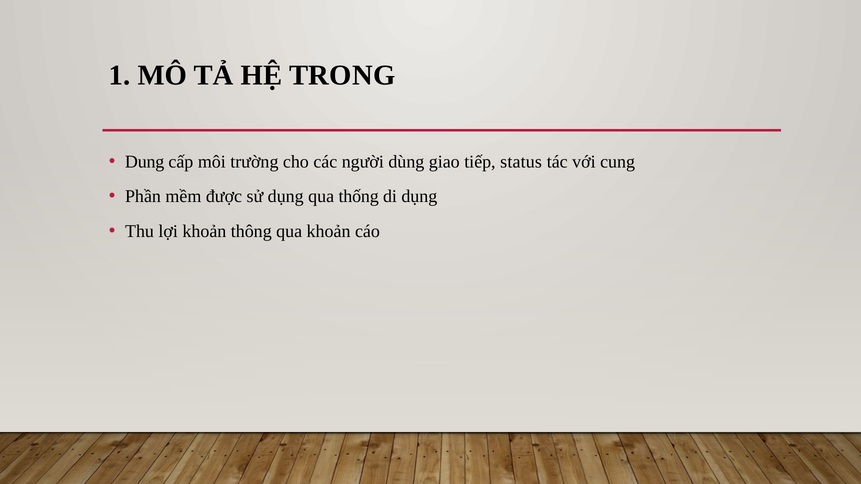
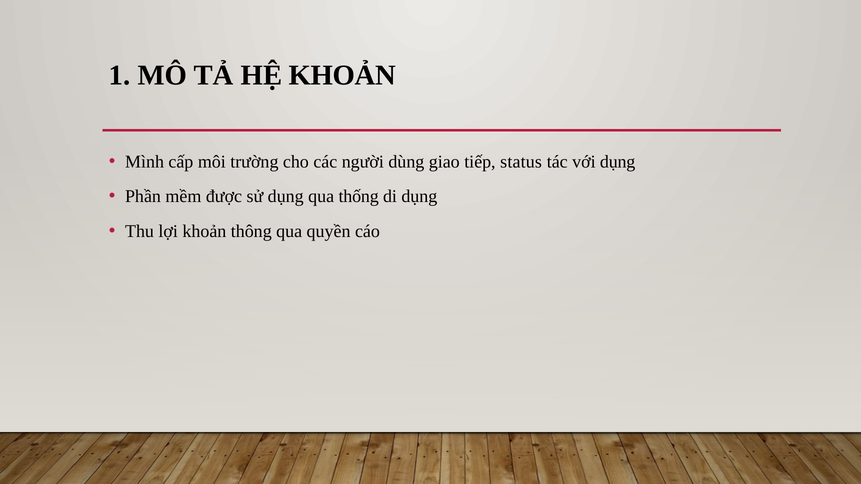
HỆ TRONG: TRONG -> KHOẢN (342, 75)
Dung: Dung -> Mình (145, 162)
với cung: cung -> dụng (618, 162)
qua khoản: khoản -> quyền (329, 232)
